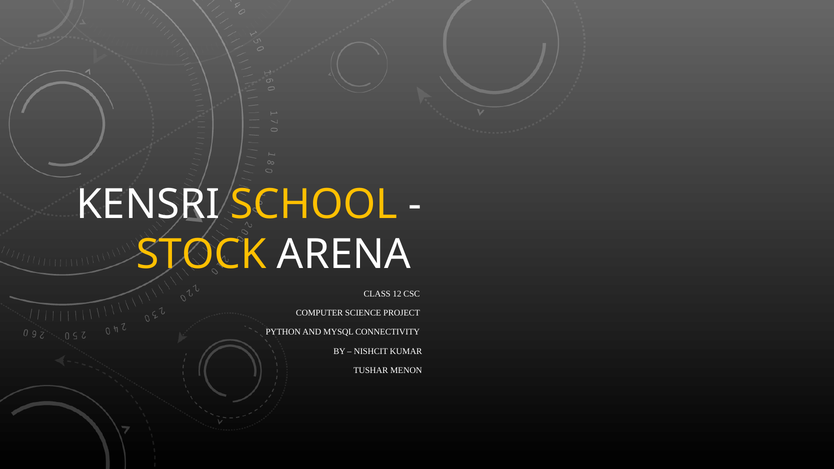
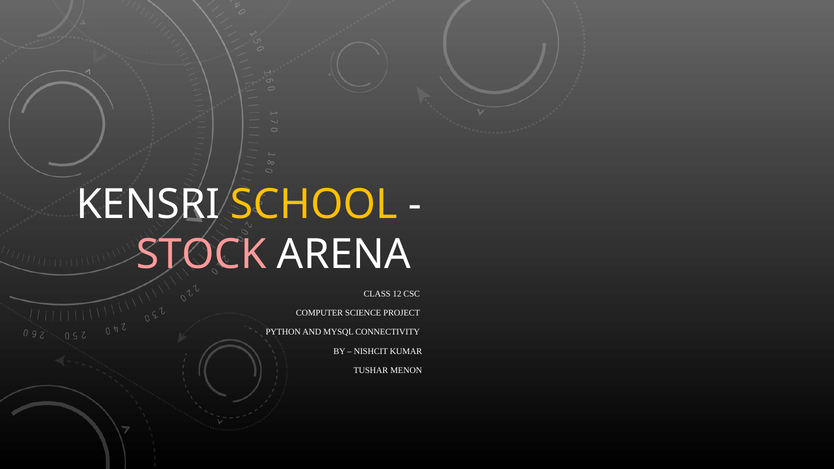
STOCK colour: yellow -> pink (201, 254)
